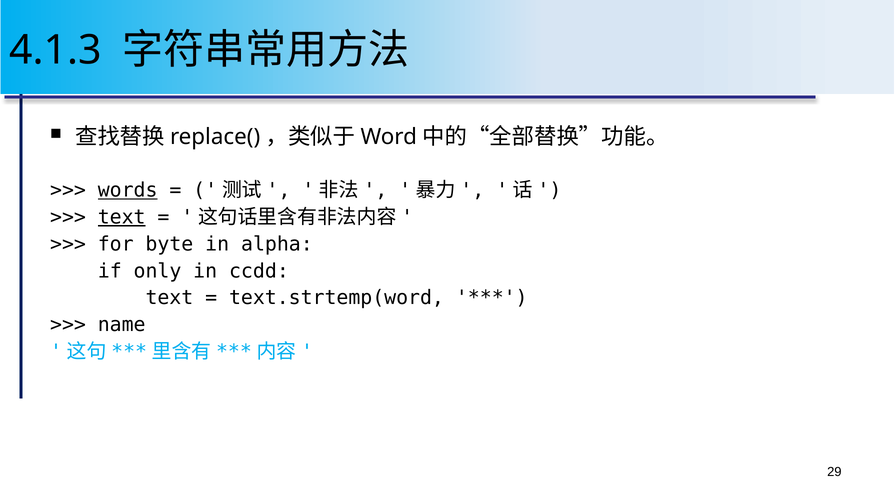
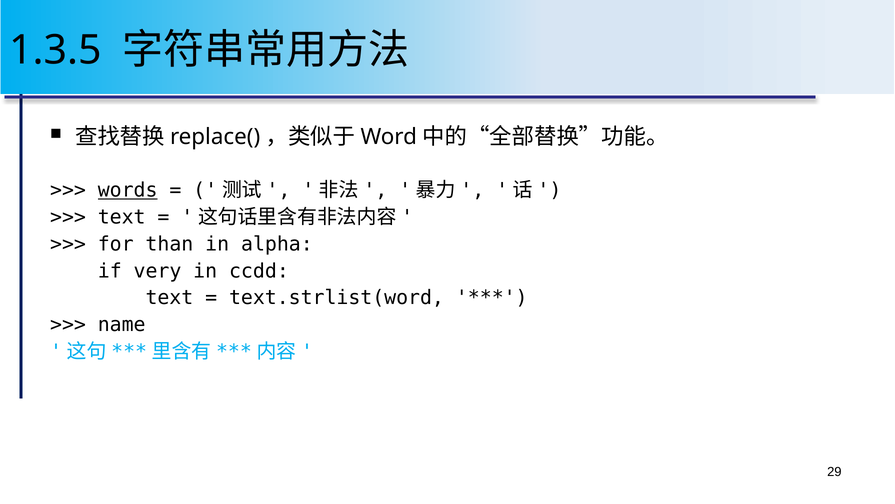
4.1.3: 4.1.3 -> 1.3.5 (55, 50)
text underline: present -> none (122, 217)
byte: byte -> than (169, 244)
only: only -> very (157, 271)
text.strtemp(word: text.strtemp(word -> text.strlist(word (337, 298)
